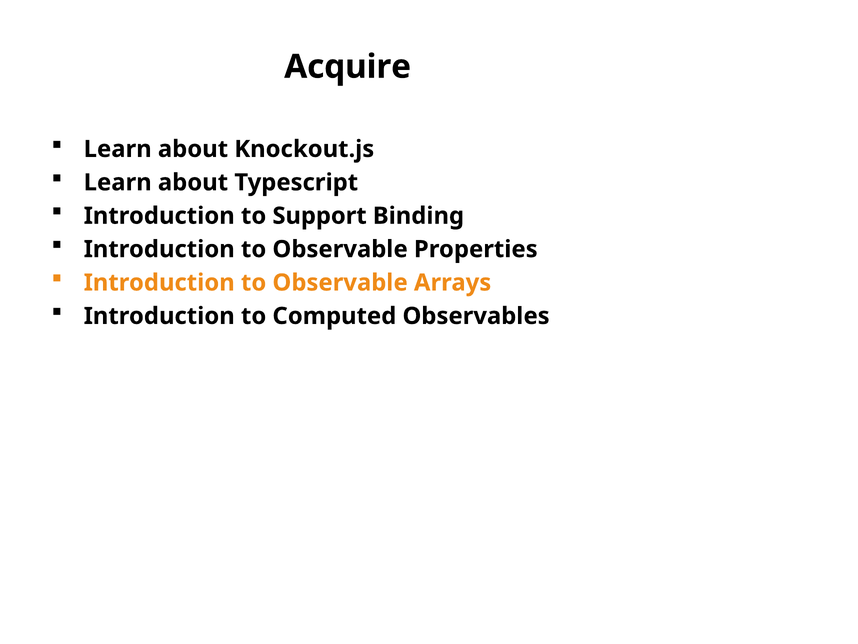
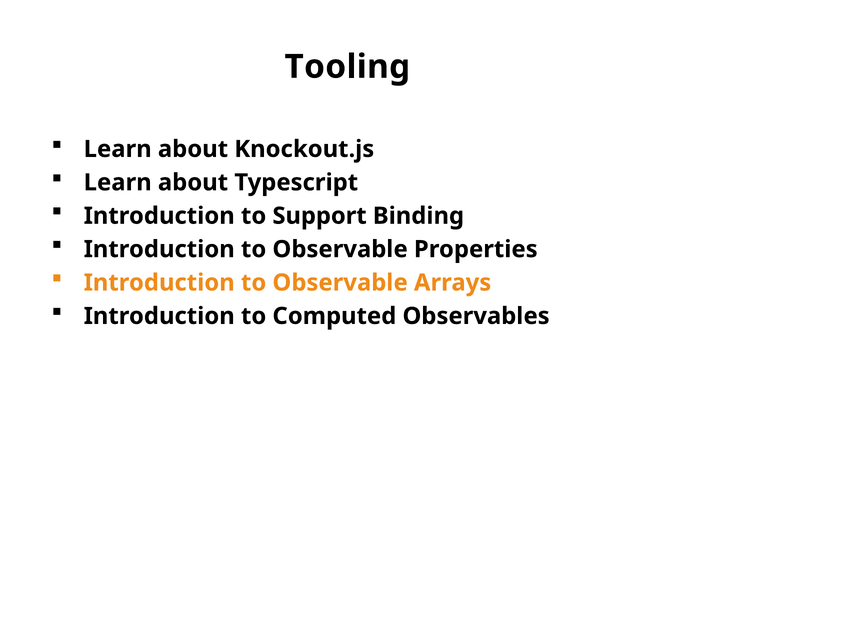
Acquire: Acquire -> Tooling (347, 67)
